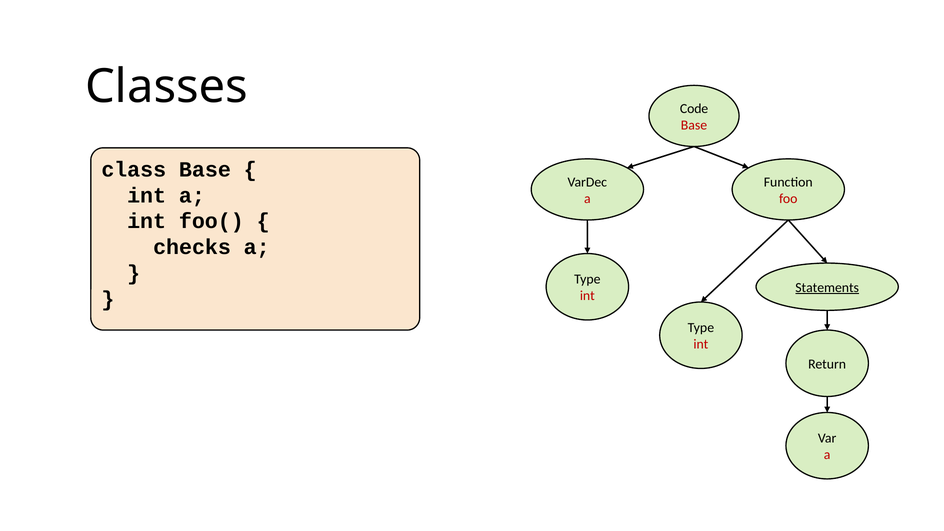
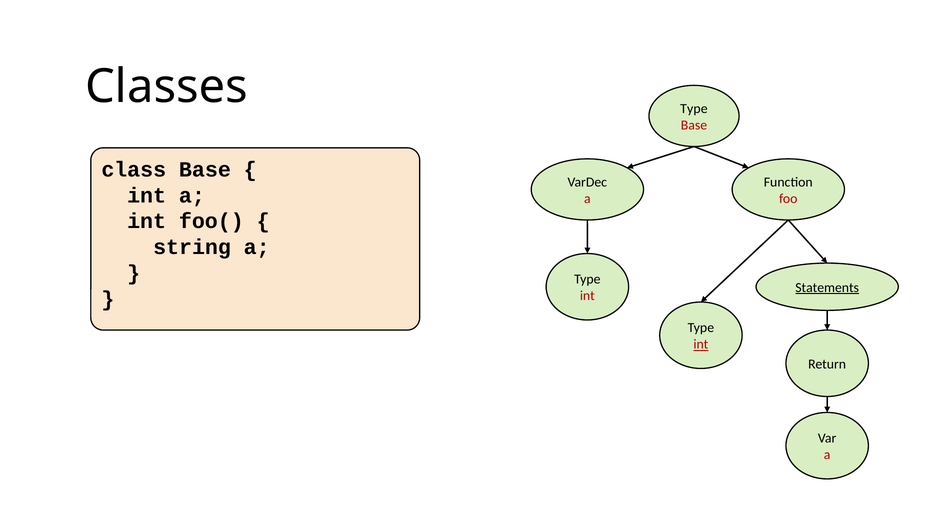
Classes Code: Code -> Type (694, 109)
checks: checks -> string (192, 247)
int underline: none -> present (701, 344)
